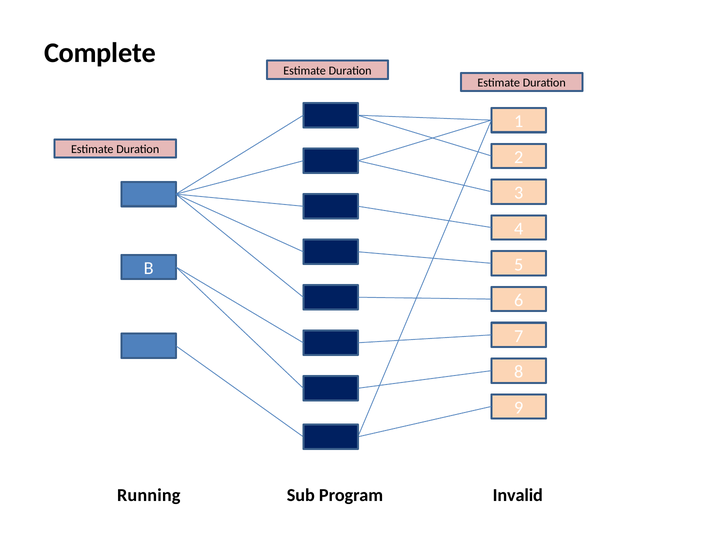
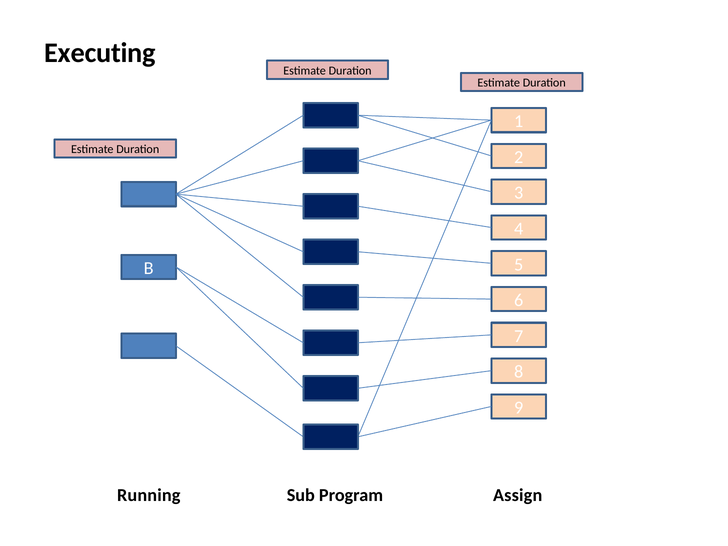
Complete: Complete -> Executing (100, 53)
Invalid: Invalid -> Assign (518, 495)
